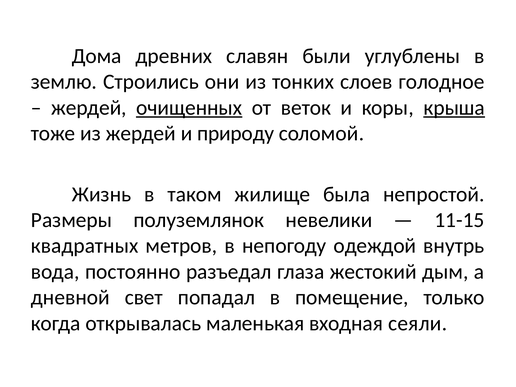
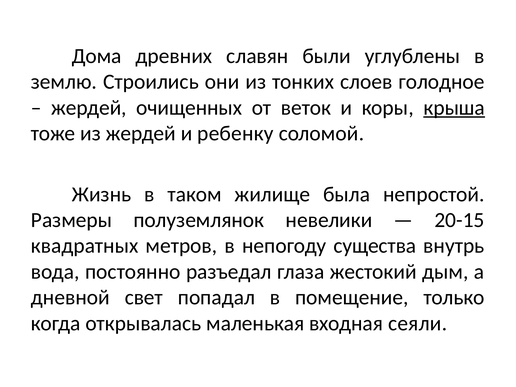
очищенных underline: present -> none (189, 108)
природу: природу -> ребенку (235, 133)
11-15: 11-15 -> 20-15 (459, 220)
одеждой: одеждой -> существа (375, 246)
